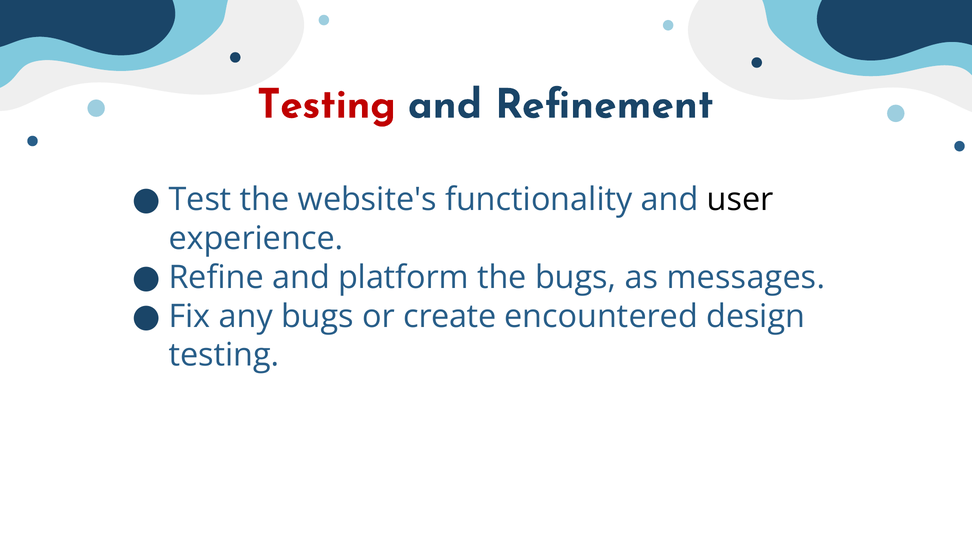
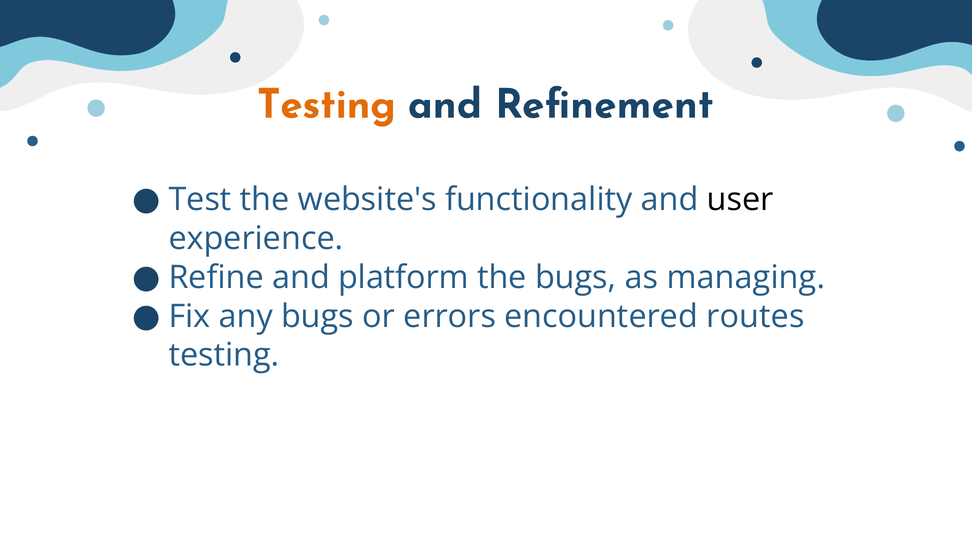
Testing colour: red -> orange (326, 104)
messages: messages -> managing (746, 277)
create: create -> errors (450, 316)
design: design -> routes (755, 316)
